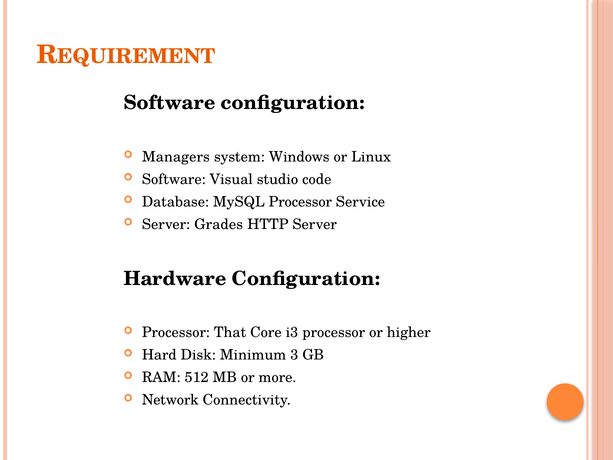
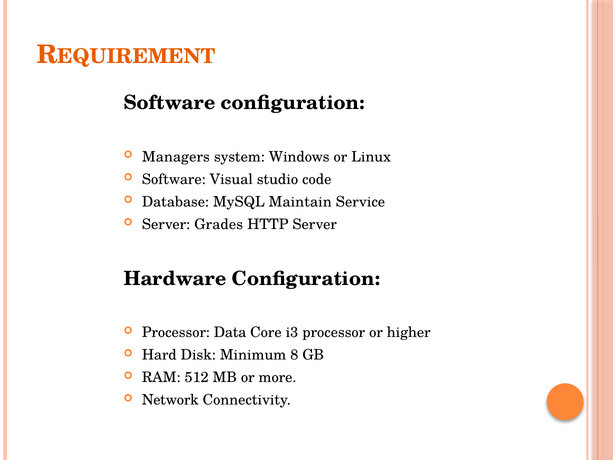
MySQL Processor: Processor -> Maintain (300, 202)
That: That -> Data (230, 333)
3: 3 -> 8 (294, 355)
